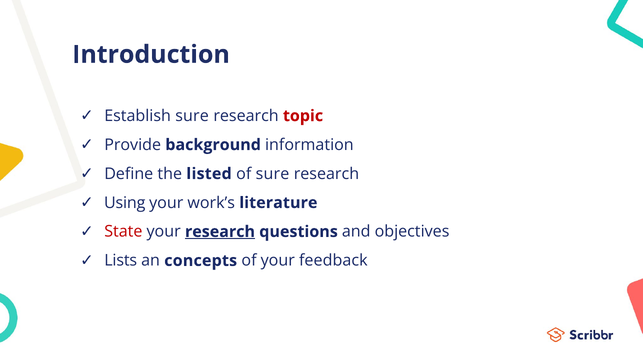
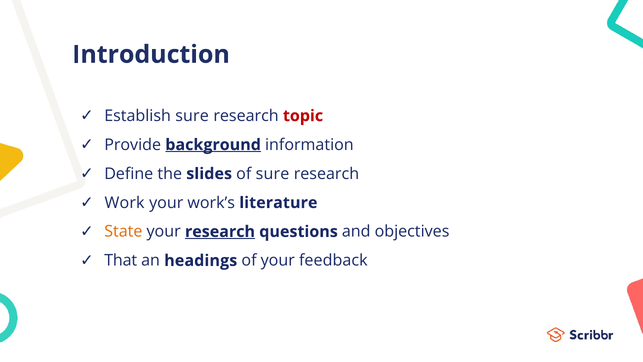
background underline: none -> present (213, 145)
listed: listed -> slides (209, 174)
Using: Using -> Work (125, 203)
State colour: red -> orange (123, 231)
Lists: Lists -> That (121, 260)
concepts: concepts -> headings (201, 260)
